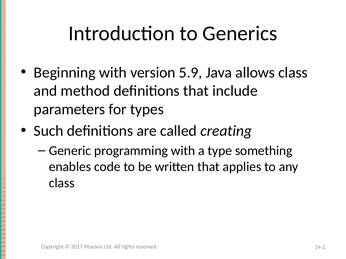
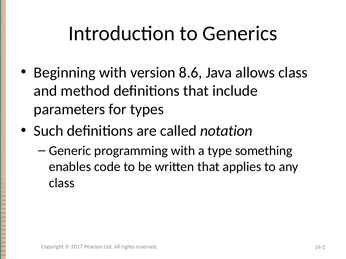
5.9: 5.9 -> 8.6 (191, 73)
creating: creating -> notation (226, 131)
